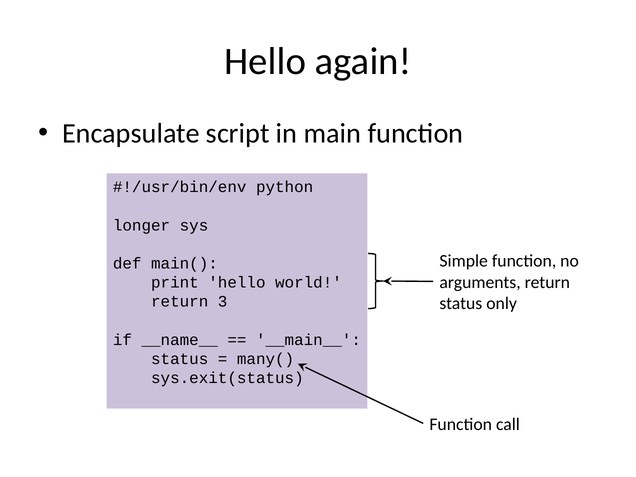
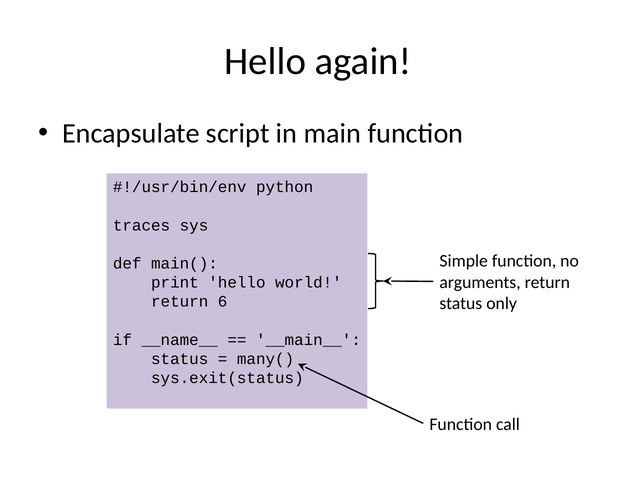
longer: longer -> traces (142, 225)
3: 3 -> 6 (223, 302)
